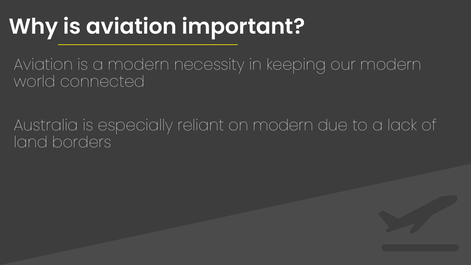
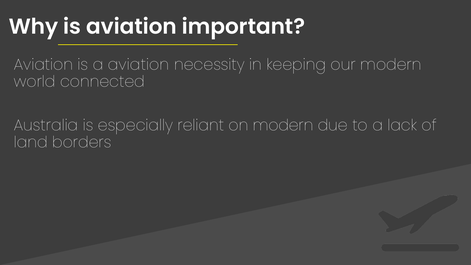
a modern: modern -> aviation (139, 65)
